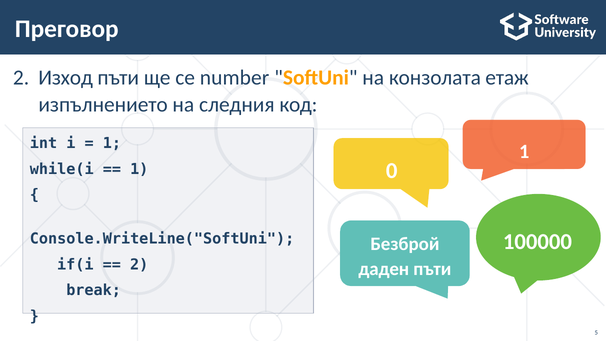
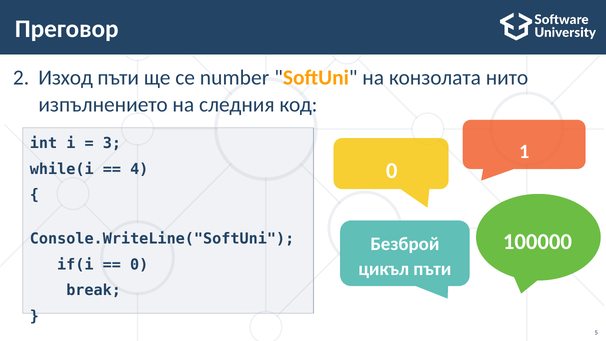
етаж: етаж -> нито (507, 78)
1: 1 -> 3 (112, 143)
1: 1 -> 4 (139, 169)
2: 2 -> 0 (139, 265)
даден: даден -> цикъл (384, 269)
